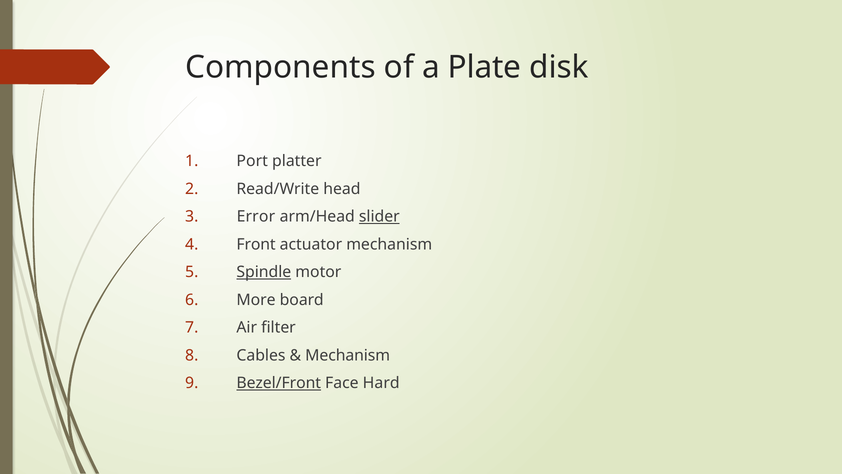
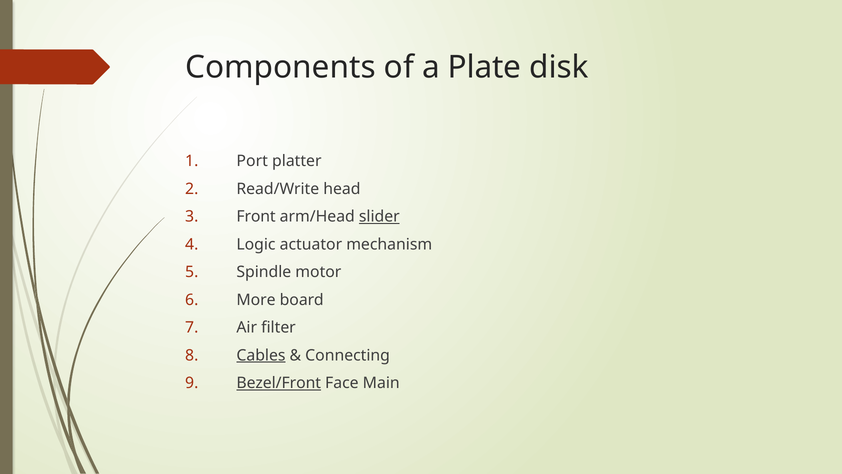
Error: Error -> Front (256, 217)
Front: Front -> Logic (256, 244)
Spindle underline: present -> none (264, 272)
Cables underline: none -> present (261, 355)
Mechanism: Mechanism -> Connecting (348, 355)
Hard: Hard -> Main (381, 383)
